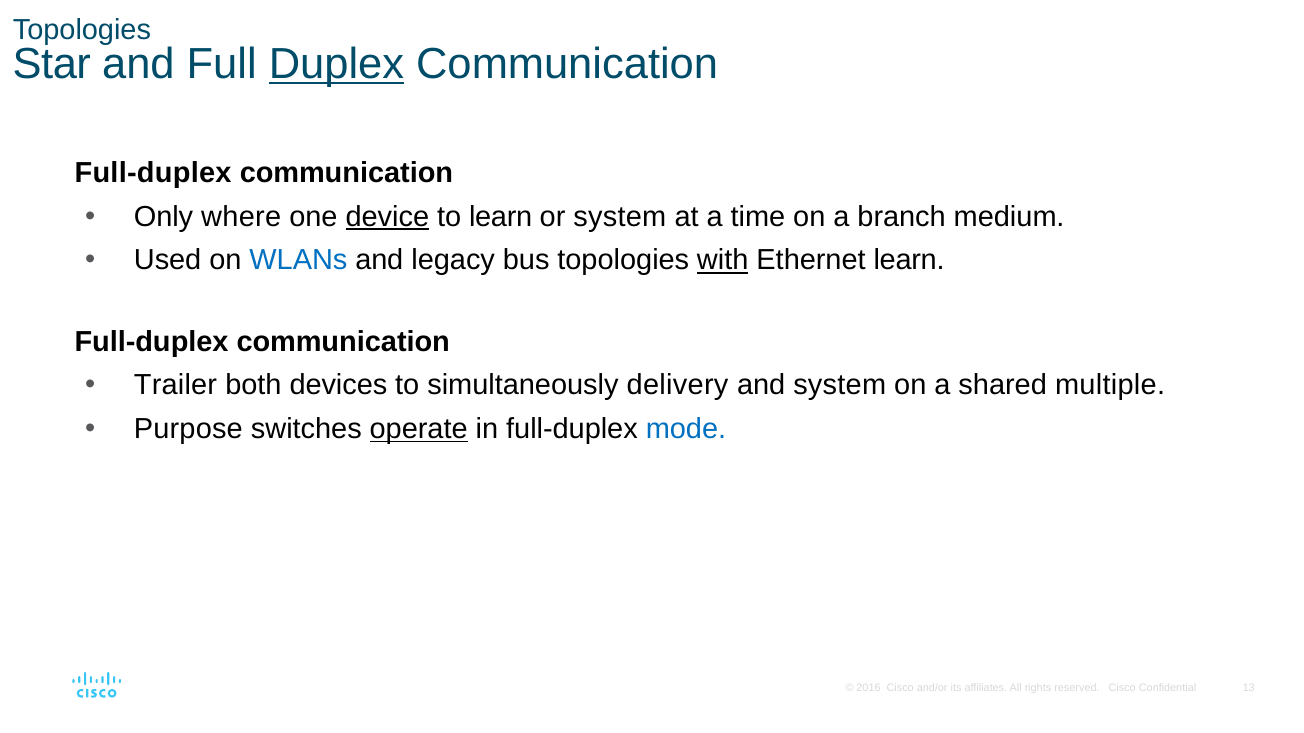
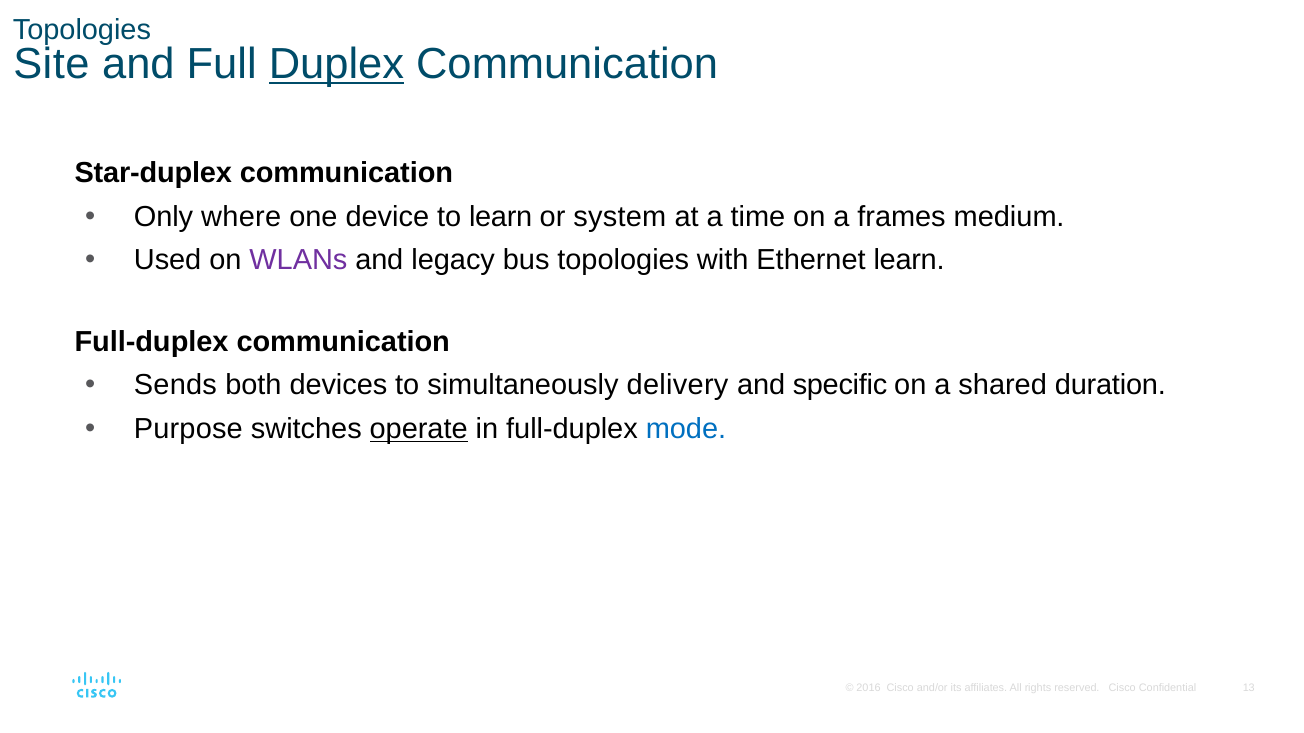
Star: Star -> Site (51, 64)
Full-duplex: Full-duplex -> Star-duplex (153, 174)
device underline: present -> none (387, 217)
branch: branch -> frames (902, 217)
WLANs colour: blue -> purple (298, 261)
with underline: present -> none (723, 261)
Trailer: Trailer -> Sends (175, 386)
and system: system -> specific (840, 386)
multiple: multiple -> duration (1110, 386)
